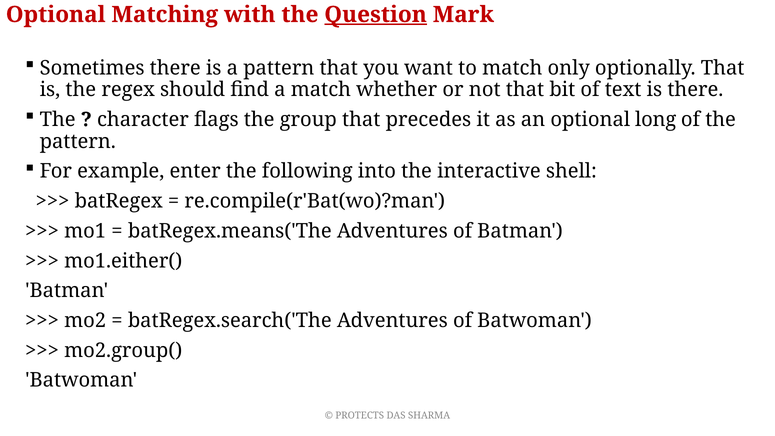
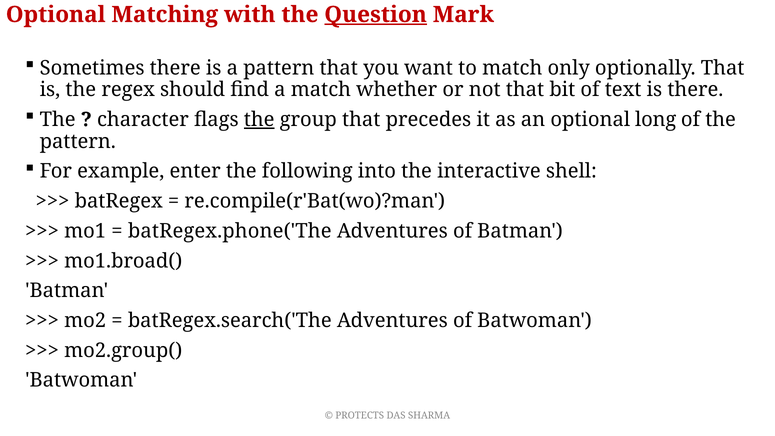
the underline: none -> present (259, 120)
batRegex.means('The: batRegex.means('The -> batRegex.phone('The (230, 231)
mo1.either(: mo1.either( -> mo1.broad( (123, 261)
